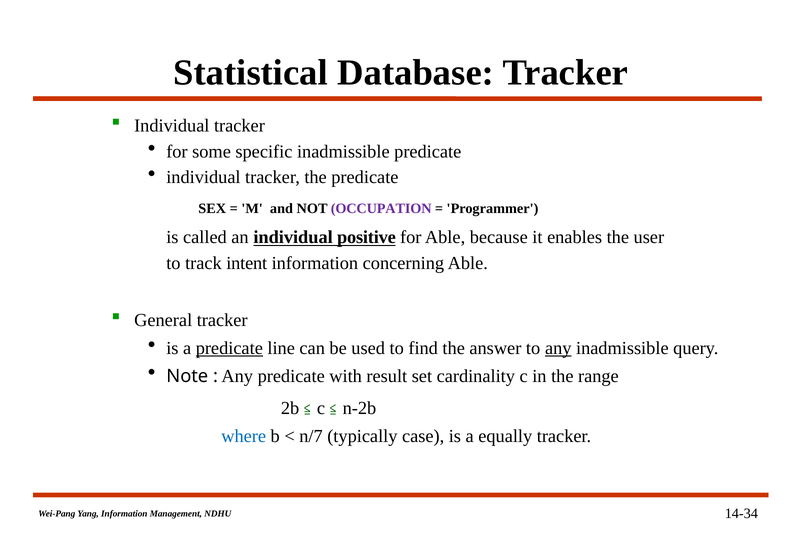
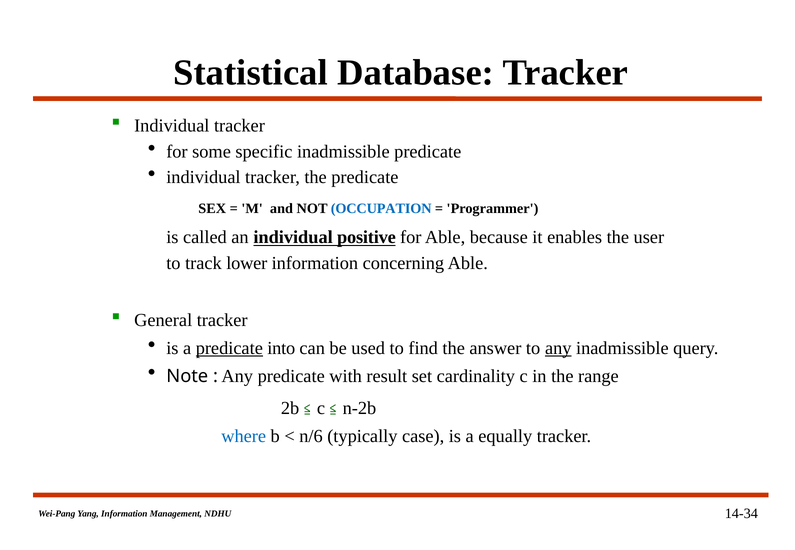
OCCUPATION colour: purple -> blue (381, 209)
intent: intent -> lower (247, 263)
line: line -> into (281, 348)
n/7: n/7 -> n/6 (311, 436)
